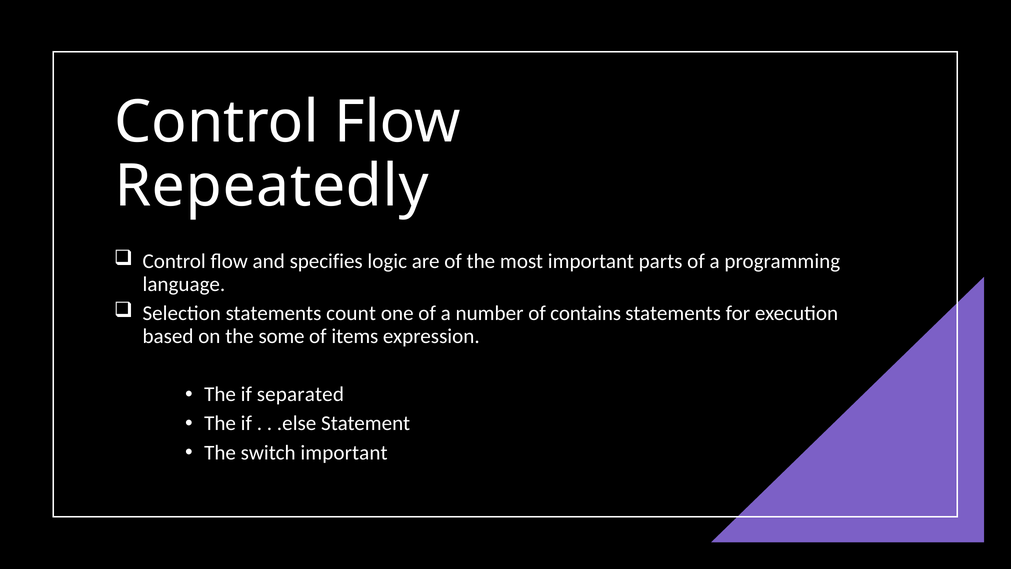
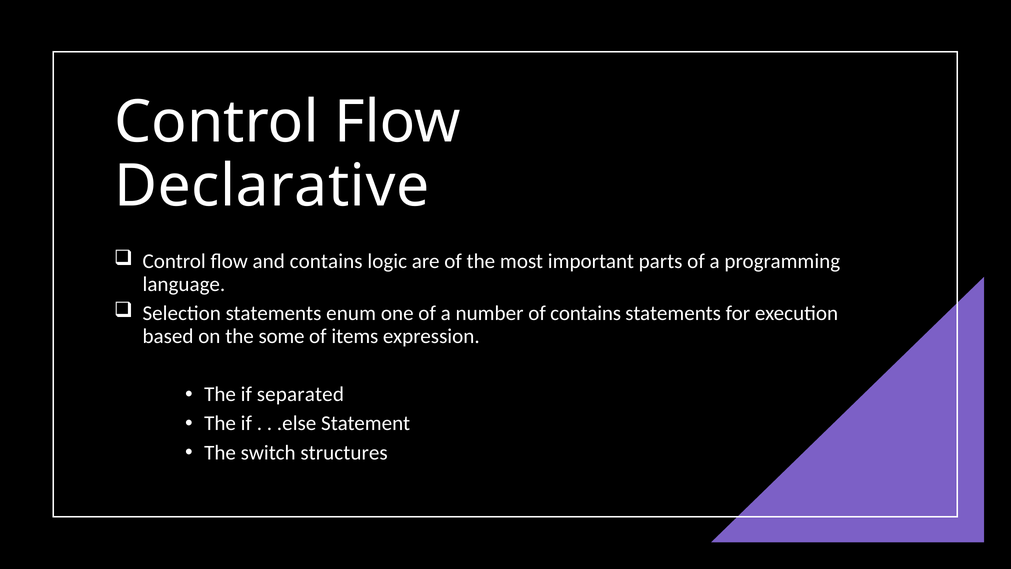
Repeatedly: Repeatedly -> Declarative (272, 186)
and specifies: specifies -> contains (326, 261)
count: count -> enum (351, 313)
switch important: important -> structures (344, 452)
